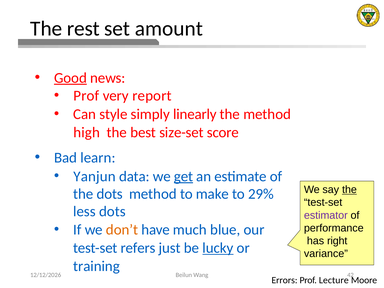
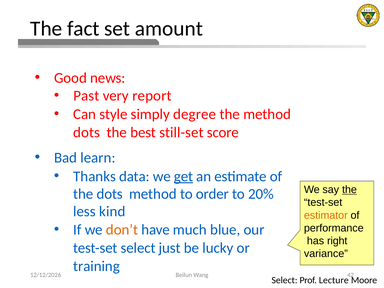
rest: rest -> fact (83, 29)
Good underline: present -> none (70, 78)
Prof: Prof -> Past (86, 96)
linearly: linearly -> degree (195, 114)
high: high -> dots (87, 132)
size-set: size-set -> still-set (181, 132)
Yanjun: Yanjun -> Thanks (95, 176)
make: make -> order (212, 194)
29%: 29% -> 20% (261, 194)
less dots: dots -> kind (112, 211)
estimator colour: purple -> orange (326, 215)
test-set refers: refers -> select (138, 248)
lucky underline: present -> none (218, 248)
Errors: Errors -> Select (284, 280)
